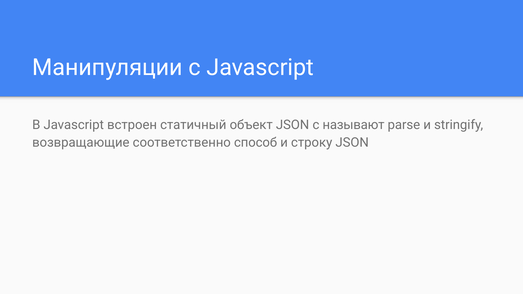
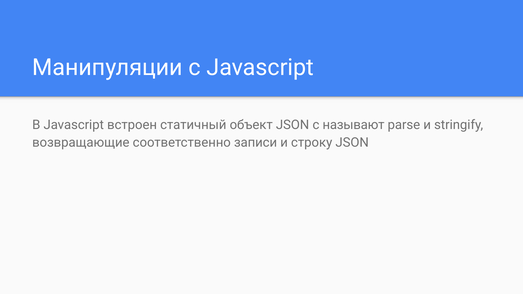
способ: способ -> записи (256, 143)
